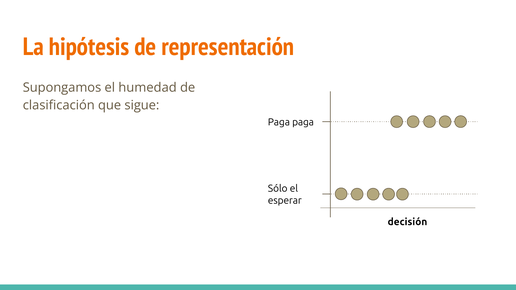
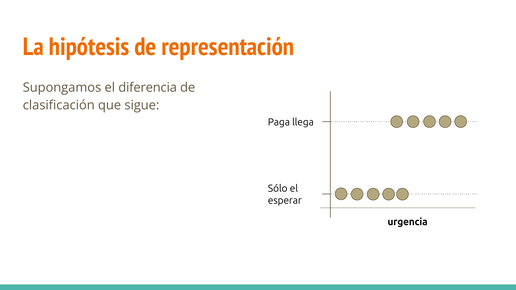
humedad: humedad -> diferencia (148, 88)
Paga paga: paga -> llega (303, 122)
decisión: decisión -> urgencia (408, 222)
